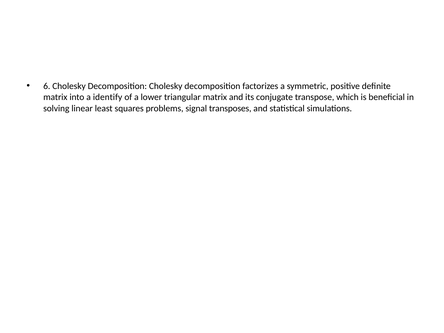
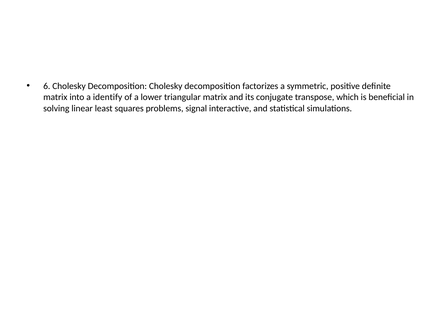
transposes: transposes -> interactive (230, 108)
